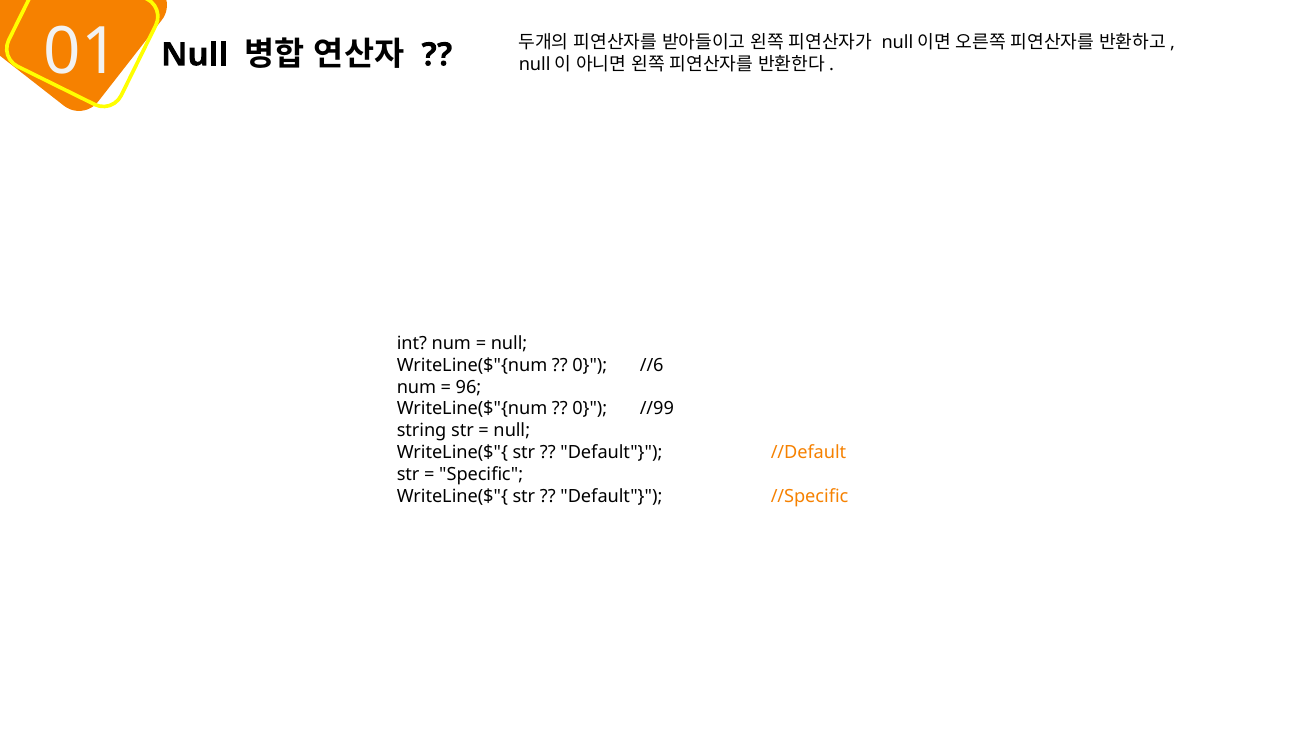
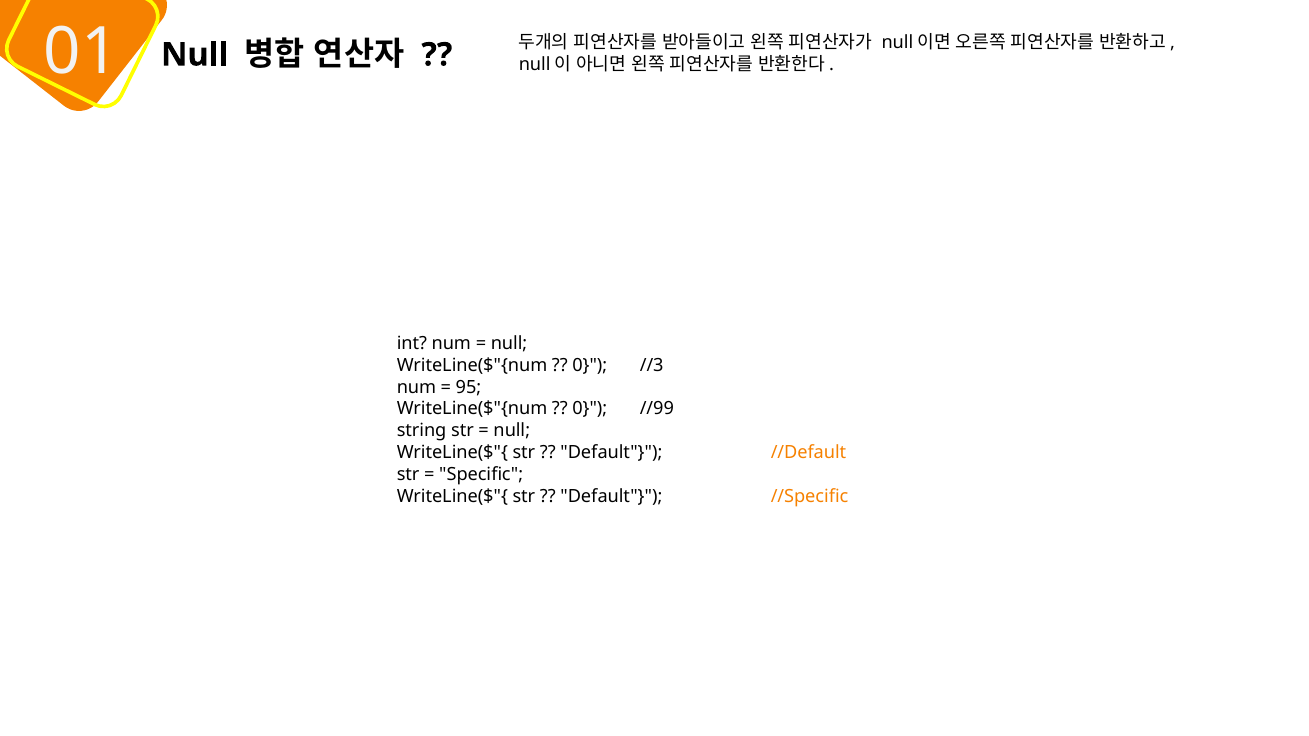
//6: //6 -> //3 (652, 365)
96: 96 -> 95 (469, 387)
